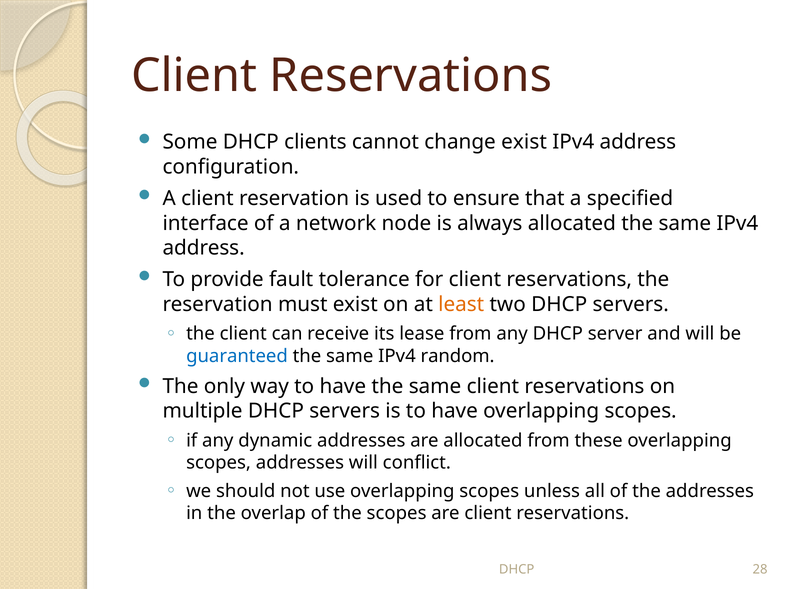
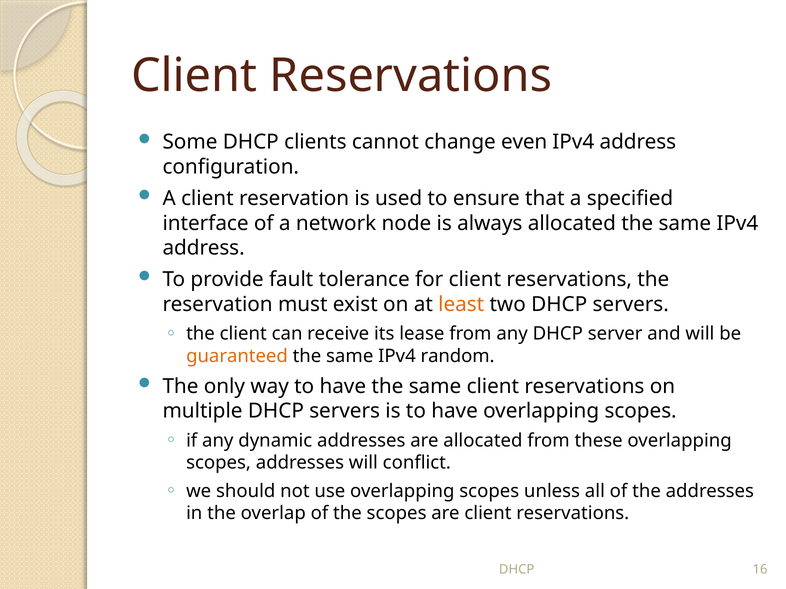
change exist: exist -> even (524, 142)
guaranteed colour: blue -> orange (237, 356)
28: 28 -> 16 (760, 570)
